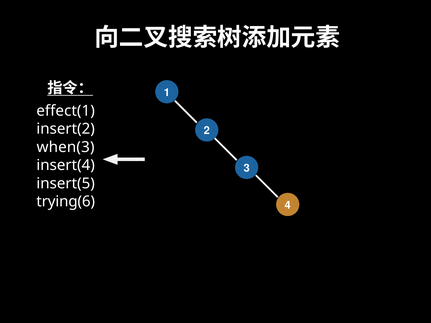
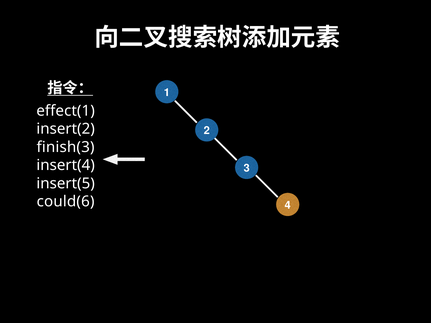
when(3: when(3 -> finish(3 (66, 147)
trying(6: trying(6 -> could(6 (66, 202)
